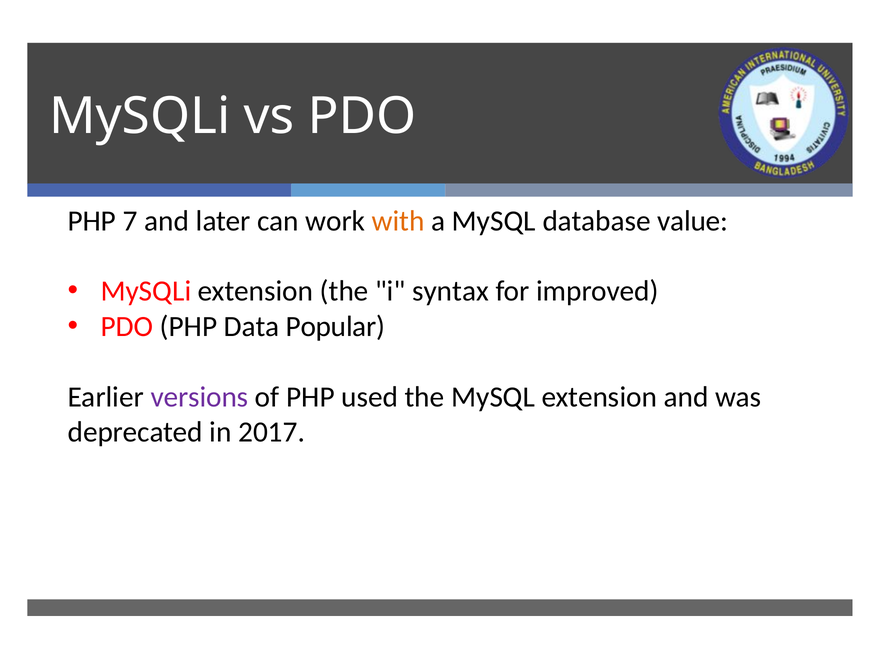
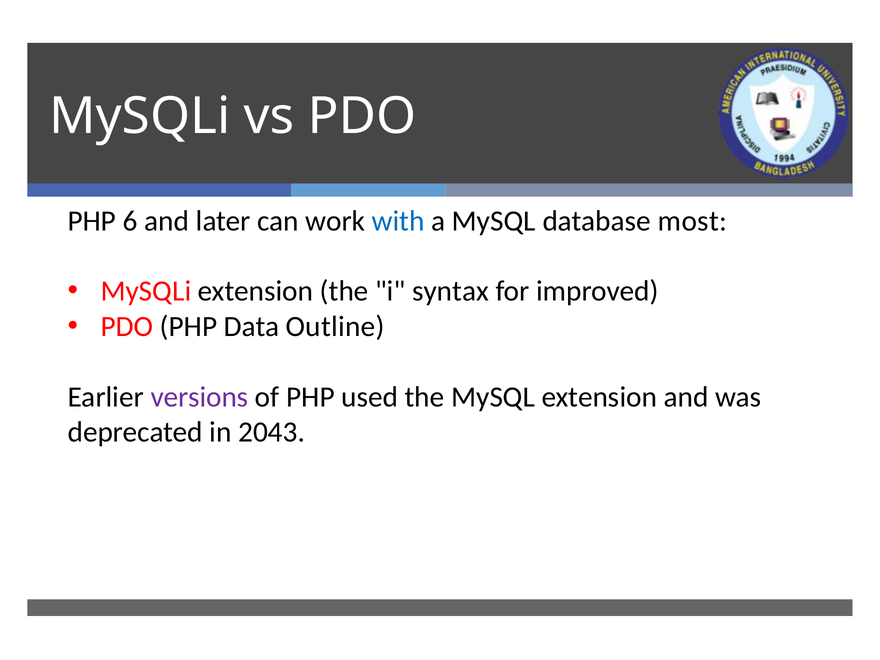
7: 7 -> 6 (130, 221)
with colour: orange -> blue (398, 221)
value: value -> most (692, 221)
Popular: Popular -> Outline (335, 326)
2017: 2017 -> 2043 (272, 432)
